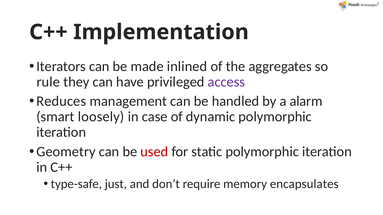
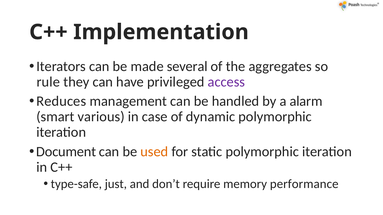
inlined: inlined -> several (187, 66)
loosely: loosely -> various (101, 117)
Geometry: Geometry -> Document (66, 152)
used colour: red -> orange (154, 152)
encapsulates: encapsulates -> performance (304, 184)
